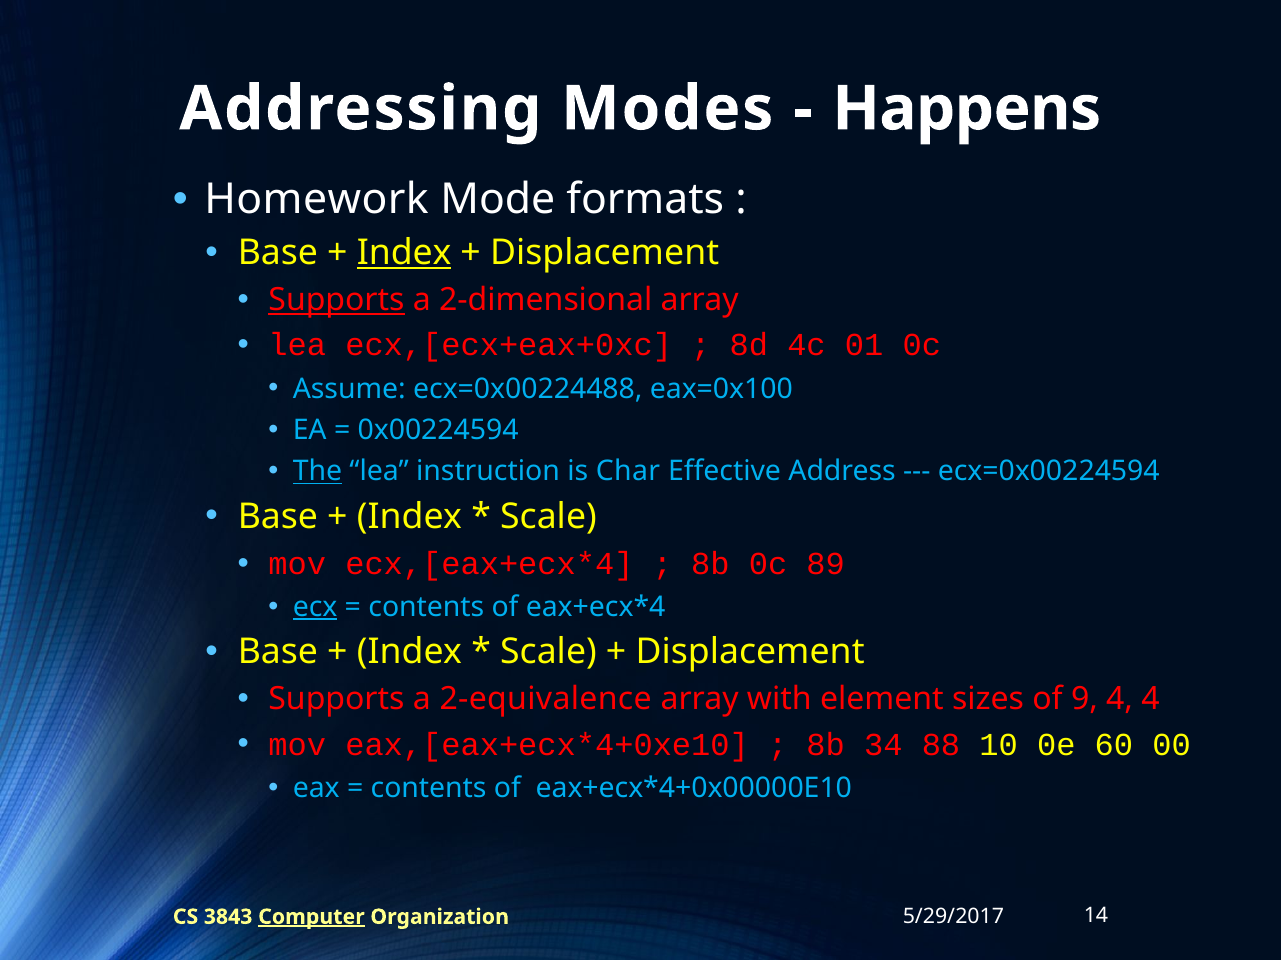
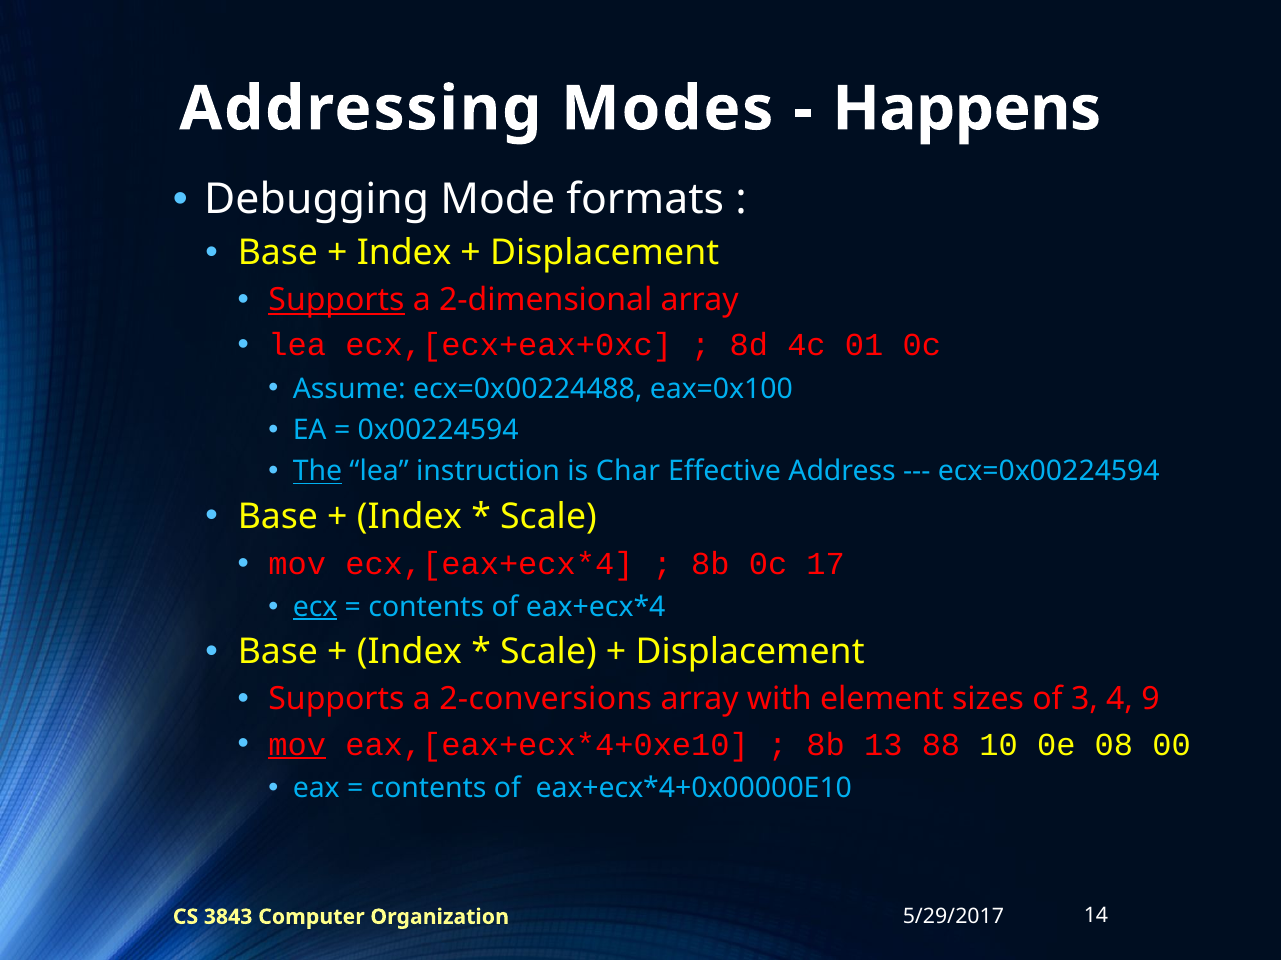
Homework: Homework -> Debugging (317, 200)
Index underline: present -> none (404, 253)
89: 89 -> 17 (826, 564)
2-equivalence: 2-equivalence -> 2-conversions (546, 700)
9: 9 -> 3 (1084, 700)
4 4: 4 -> 9 (1151, 700)
mov underline: none -> present (297, 745)
34: 34 -> 13 (883, 745)
60: 60 -> 08 (1114, 745)
Computer underline: present -> none (311, 917)
